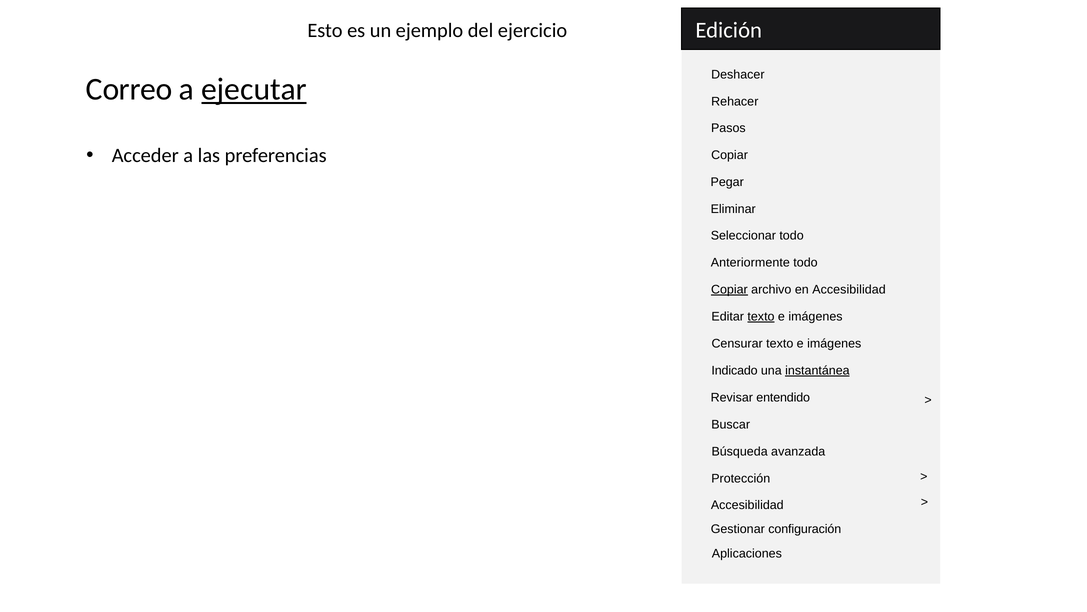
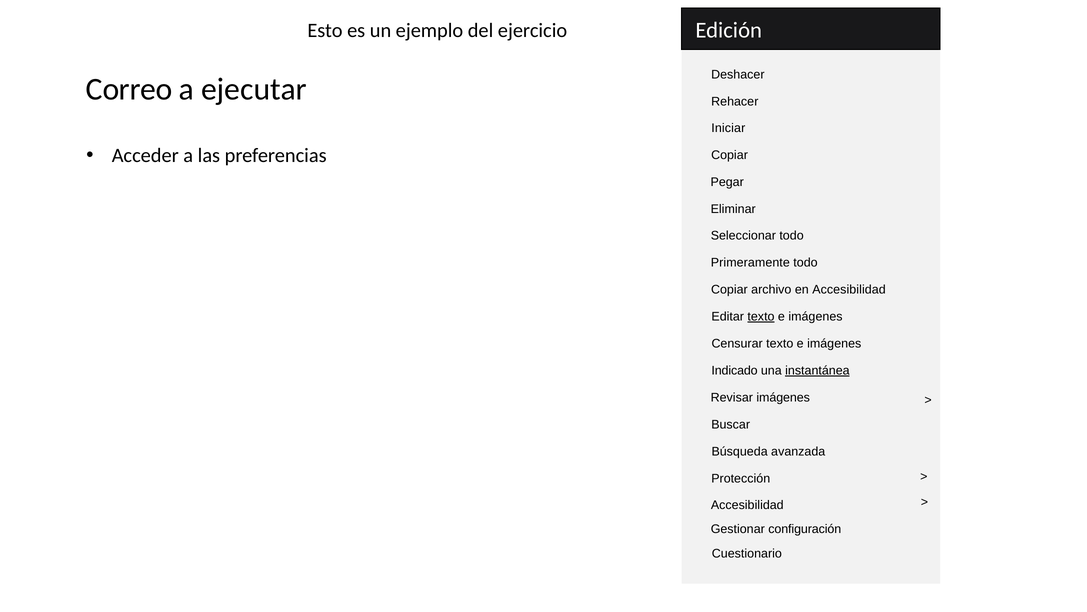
ejecutar underline: present -> none (254, 89)
Pasos: Pasos -> Iniciar (728, 128)
Anteriormente: Anteriormente -> Primeramente (750, 262)
Copiar underline: present -> none (729, 289)
Revisar entendido: entendido -> imágenes (783, 397)
Aplicaciones: Aplicaciones -> Cuestionario (747, 553)
